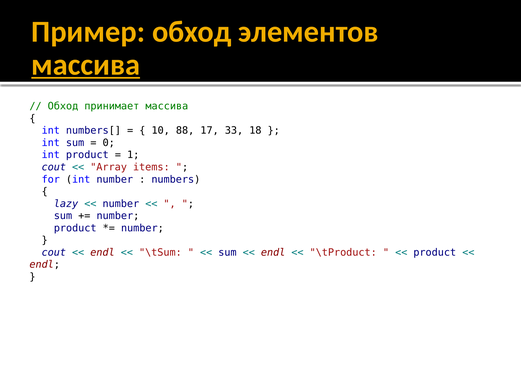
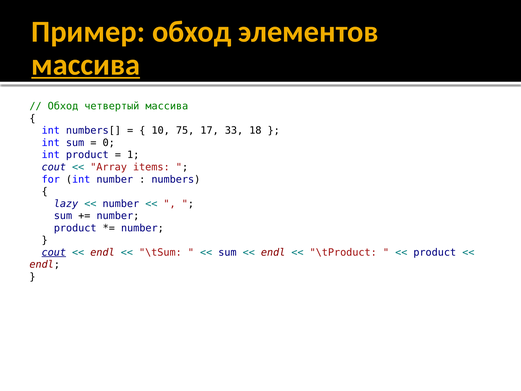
принимает: принимает -> четвертый (112, 106)
88: 88 -> 75 (185, 131)
cout underline: none -> present (54, 252)
